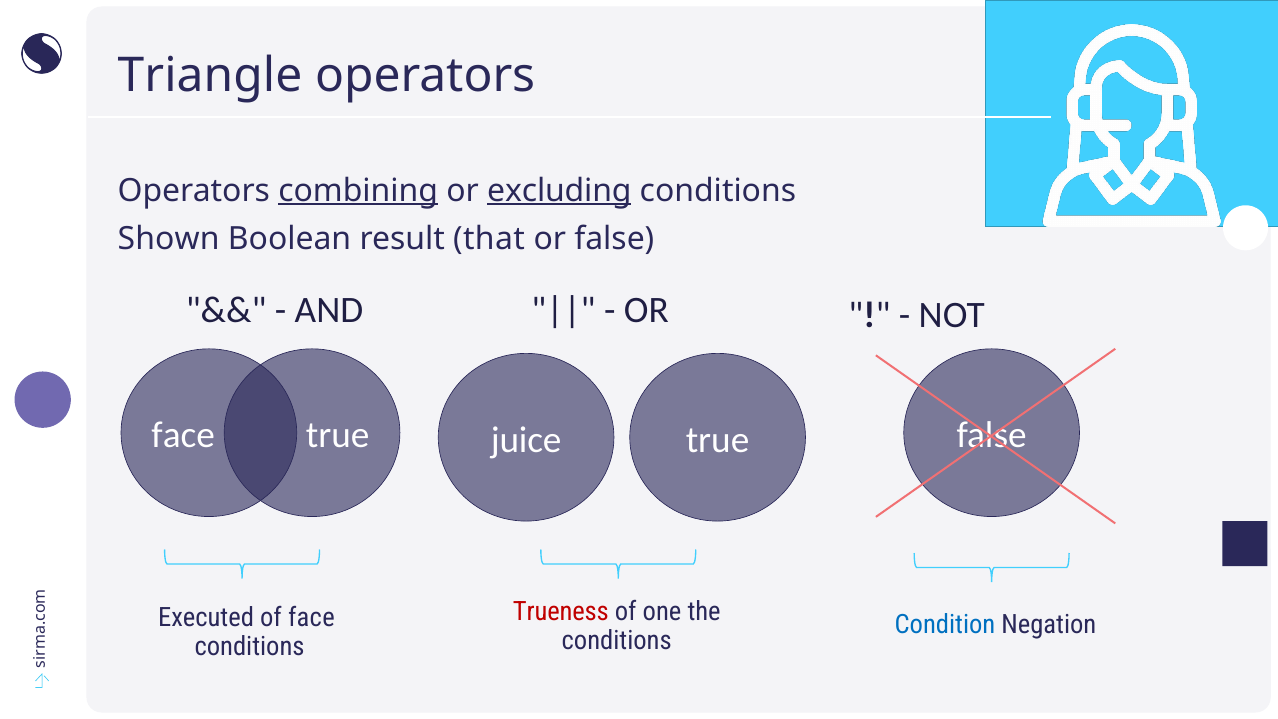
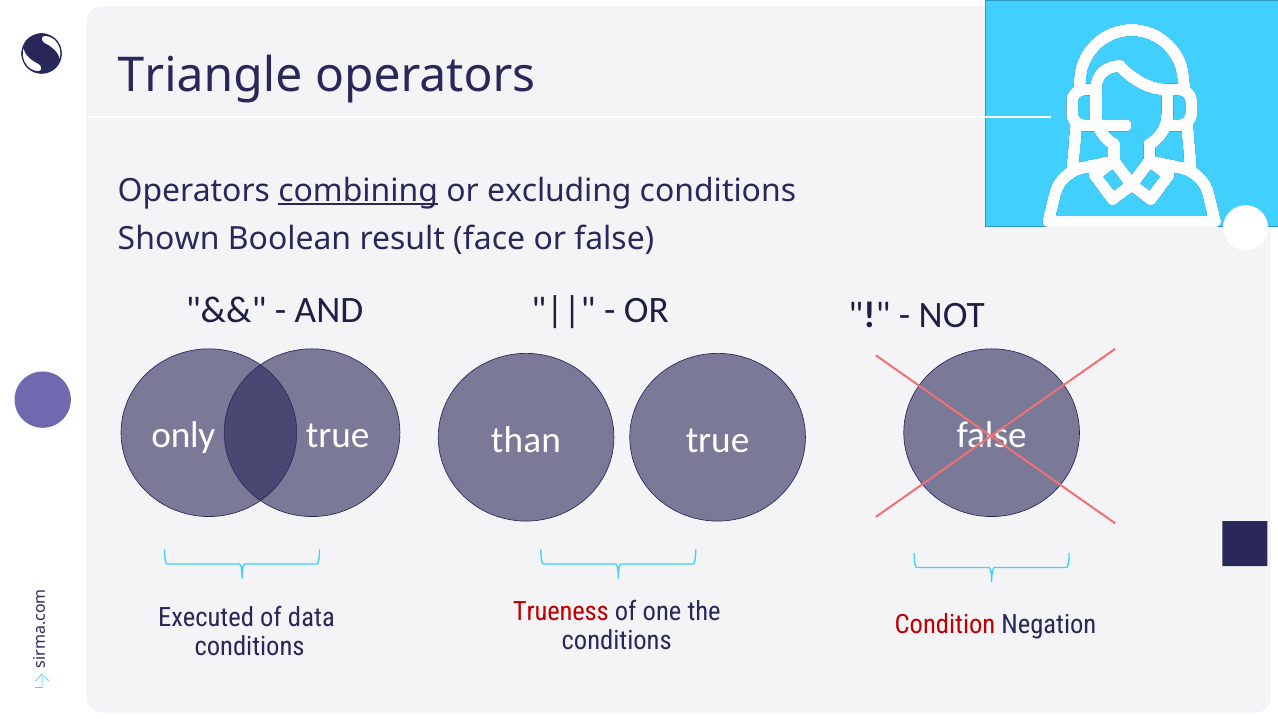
excluding underline: present -> none (559, 191)
that: that -> face (489, 238)
face: face -> only (183, 435)
juice: juice -> than (526, 440)
of face: face -> data (311, 618)
Condition colour: blue -> red (945, 624)
